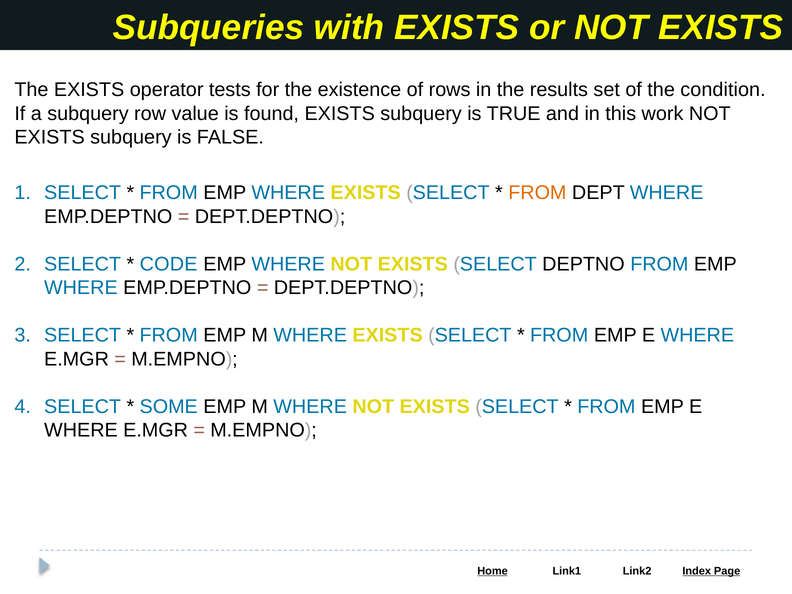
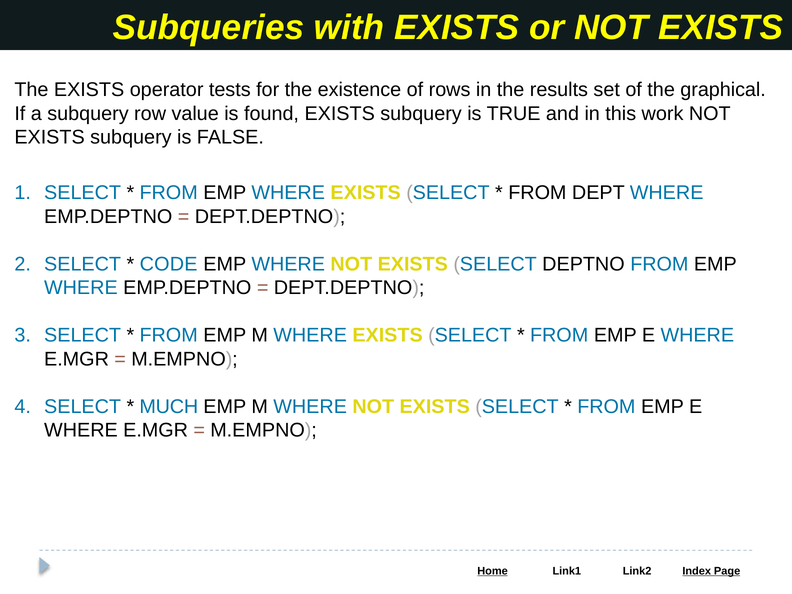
condition: condition -> graphical (723, 90)
FROM colour: orange -> black (537, 193)
SOME: SOME -> MUCH (169, 407)
